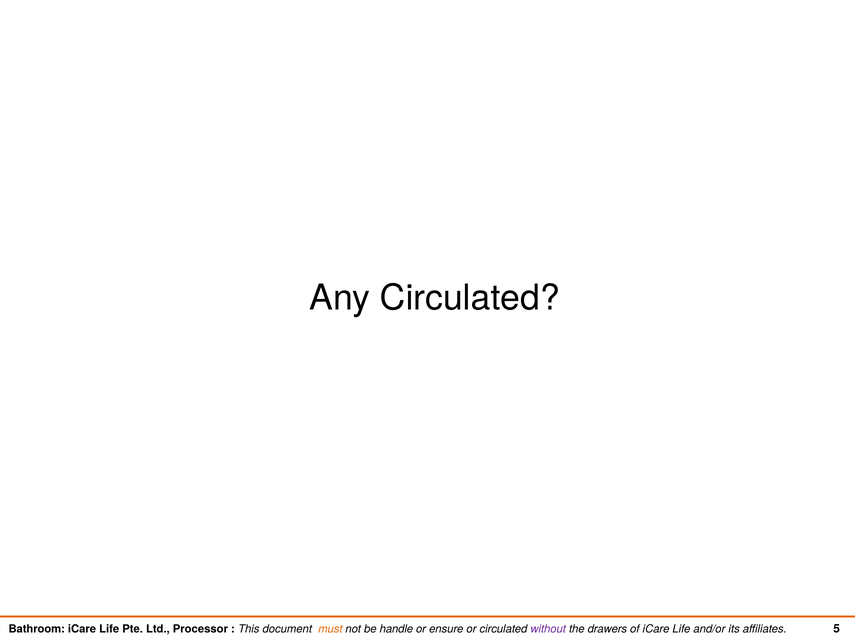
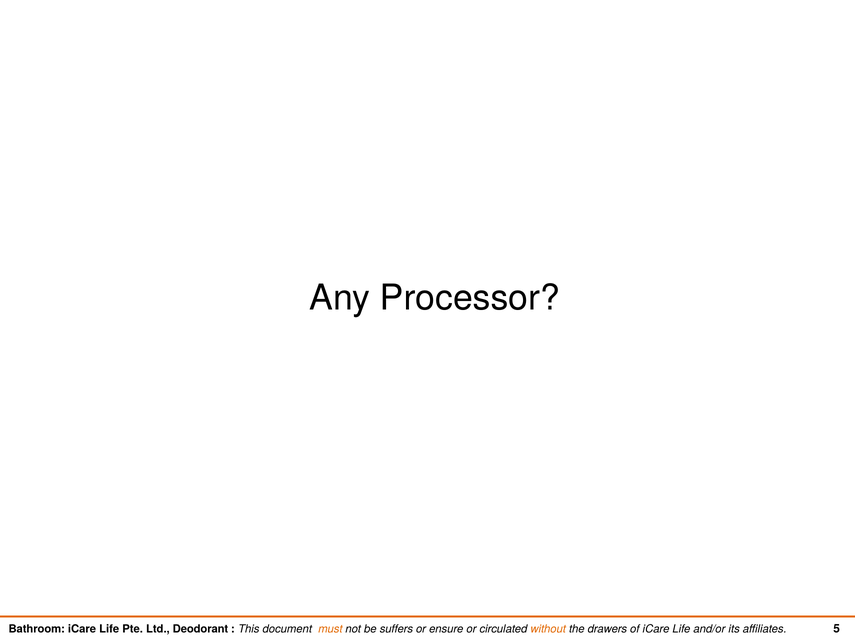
Any Circulated: Circulated -> Processor (470, 298)
Processor: Processor -> Deodorant (200, 629)
handle: handle -> suffers (396, 629)
without colour: purple -> orange (548, 629)
